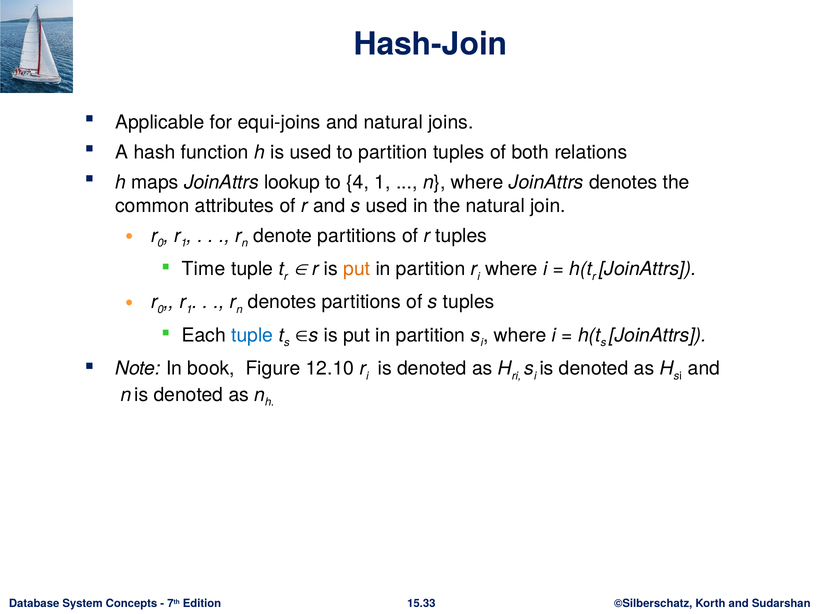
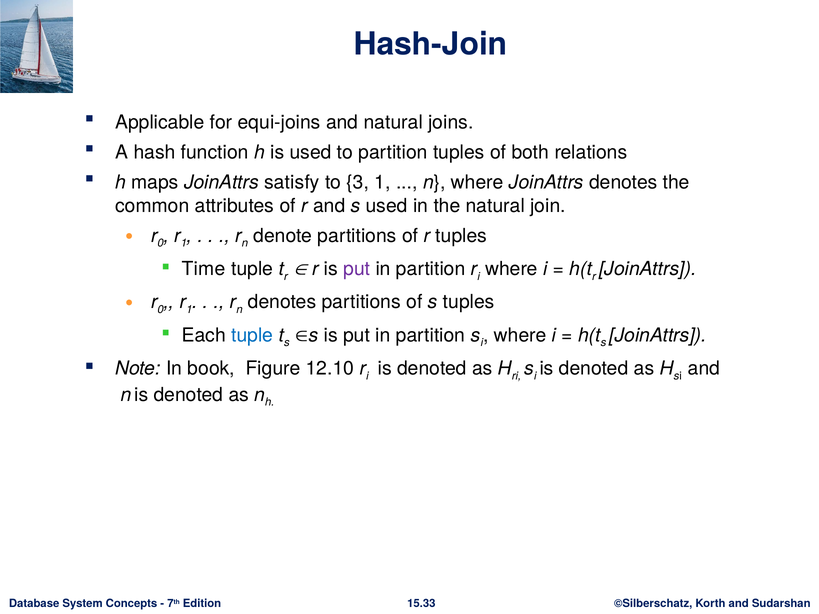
lookup: lookup -> satisfy (292, 183)
4: 4 -> 3 (358, 183)
put colour: orange -> purple (357, 269)
